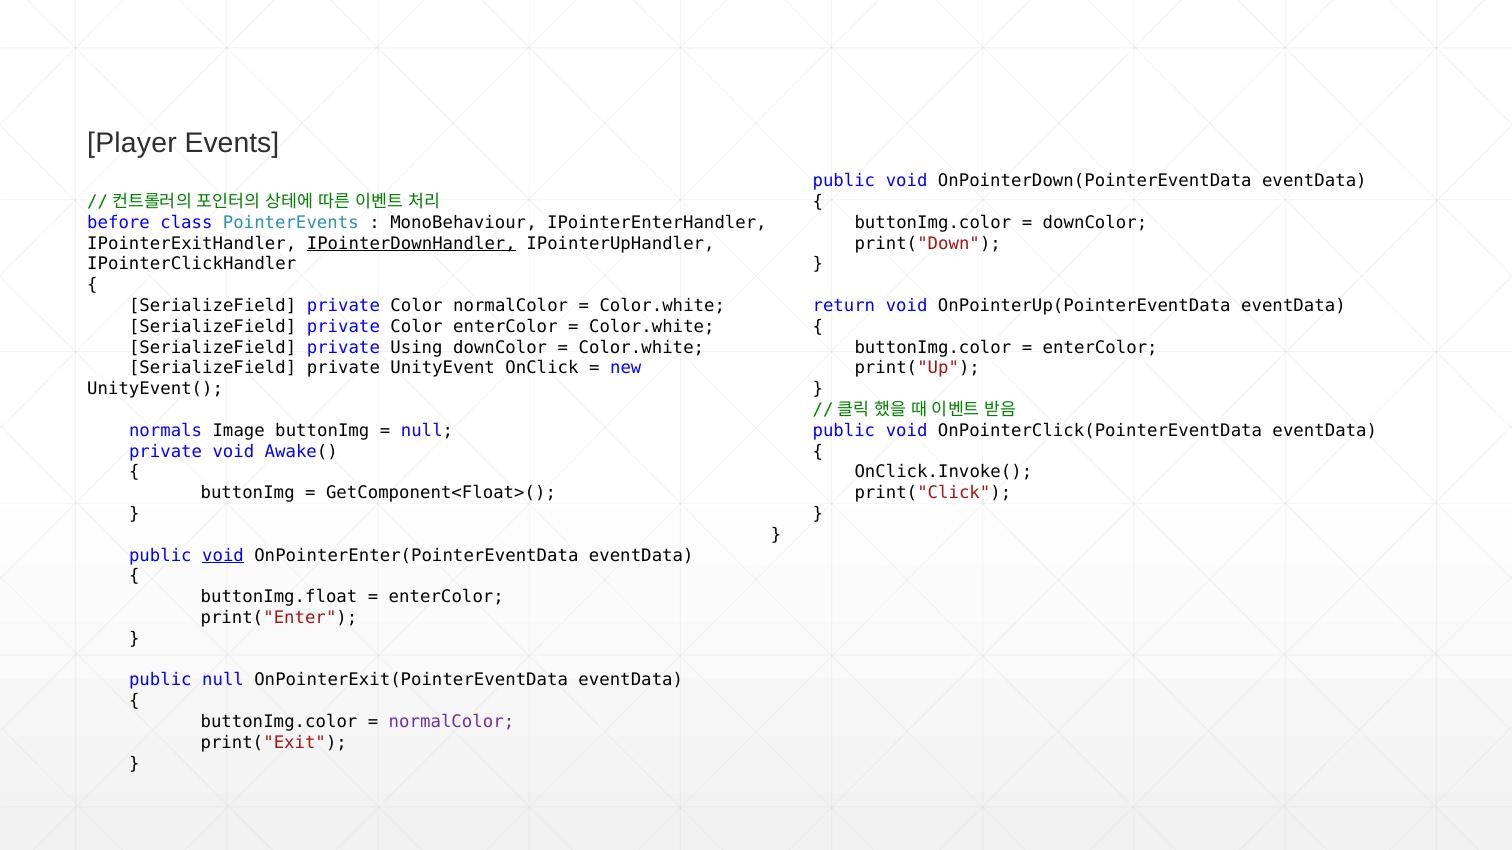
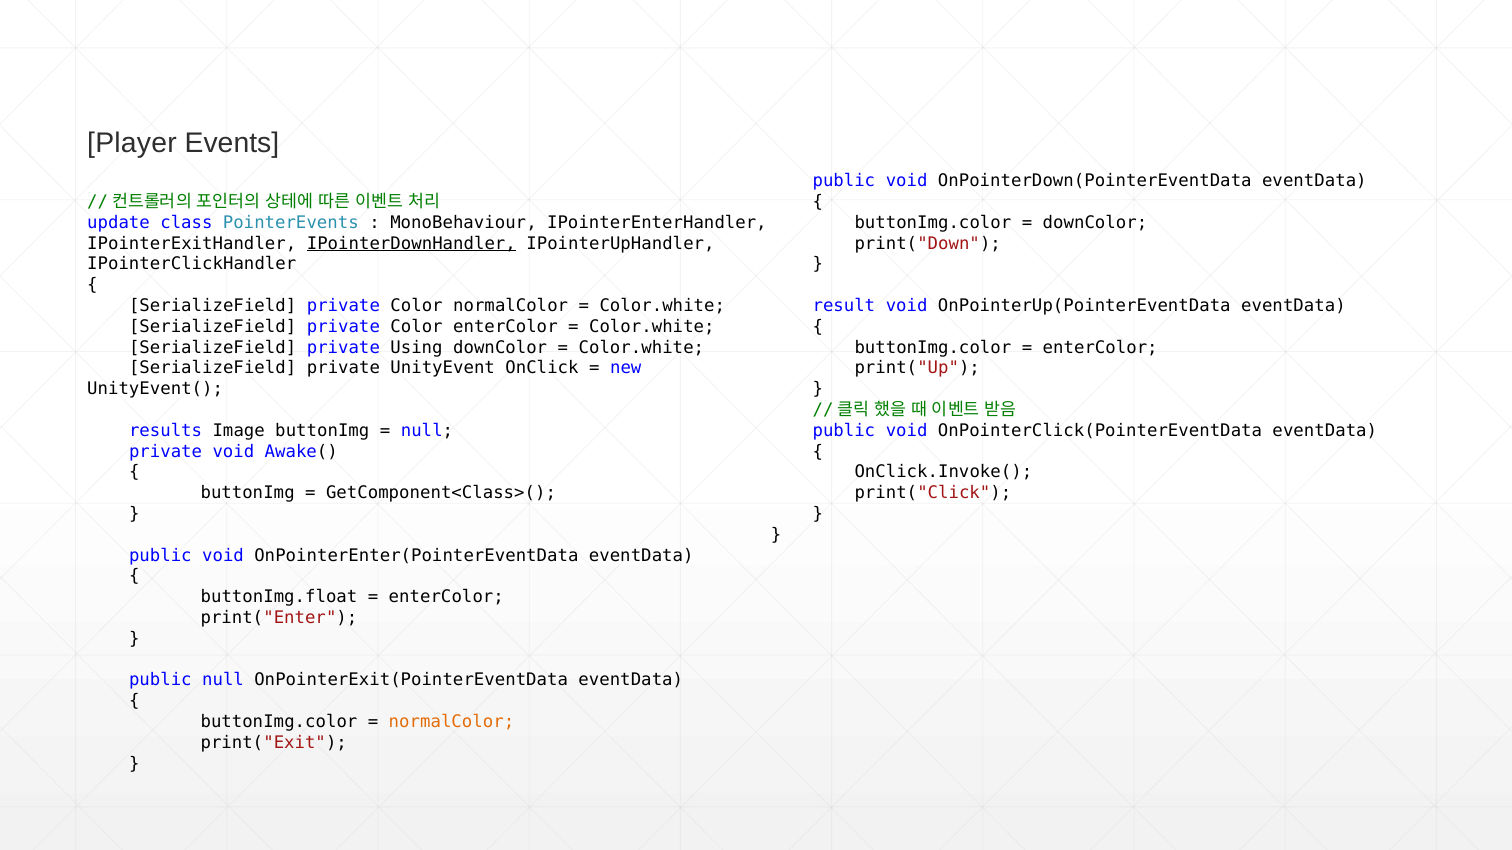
before: before -> update (119, 223)
return: return -> result (844, 306)
normals: normals -> results (166, 431)
GetComponent<Float>(: GetComponent<Float>( -> GetComponent<Class>( (441, 493)
void underline: present -> none (223, 556)
normalColor colour: purple -> orange (451, 722)
